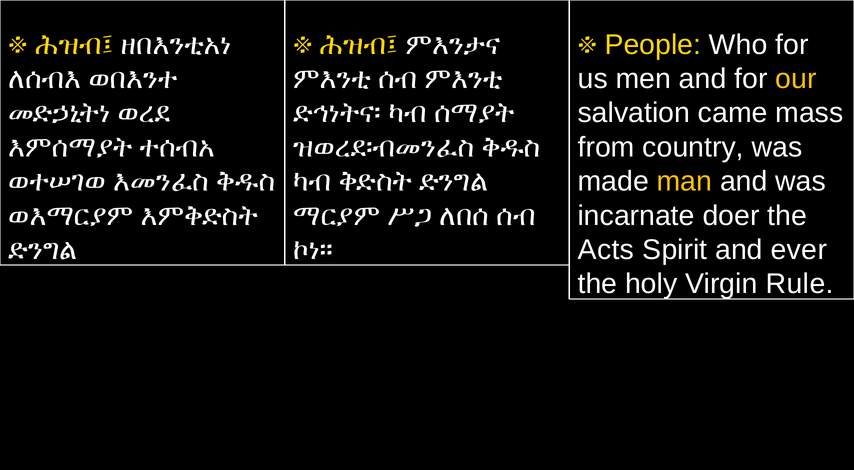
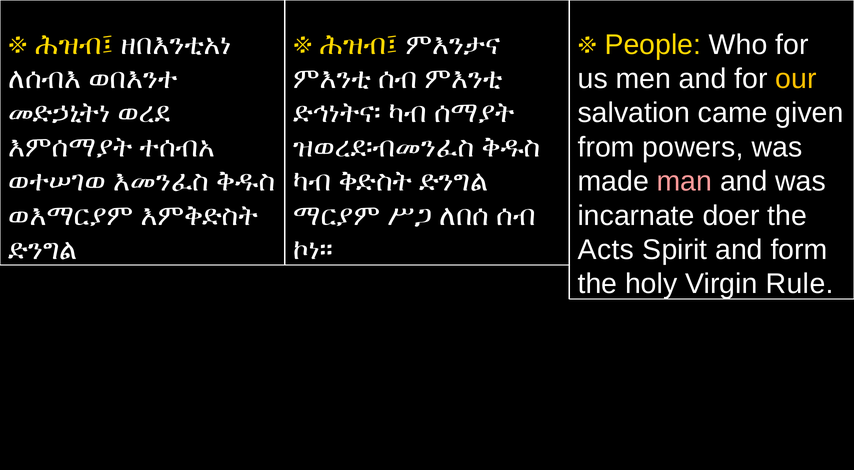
mass: mass -> given (809, 113)
country: country -> powers (693, 147)
man colour: yellow -> pink (684, 181)
ever: ever -> form (799, 250)
